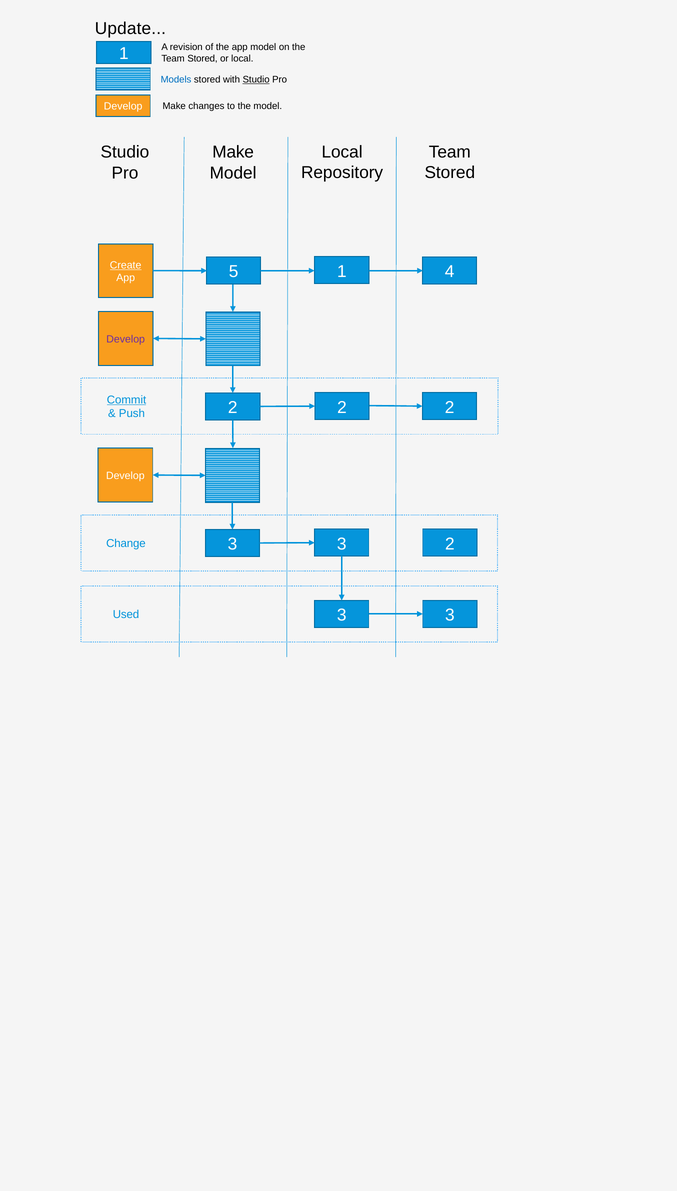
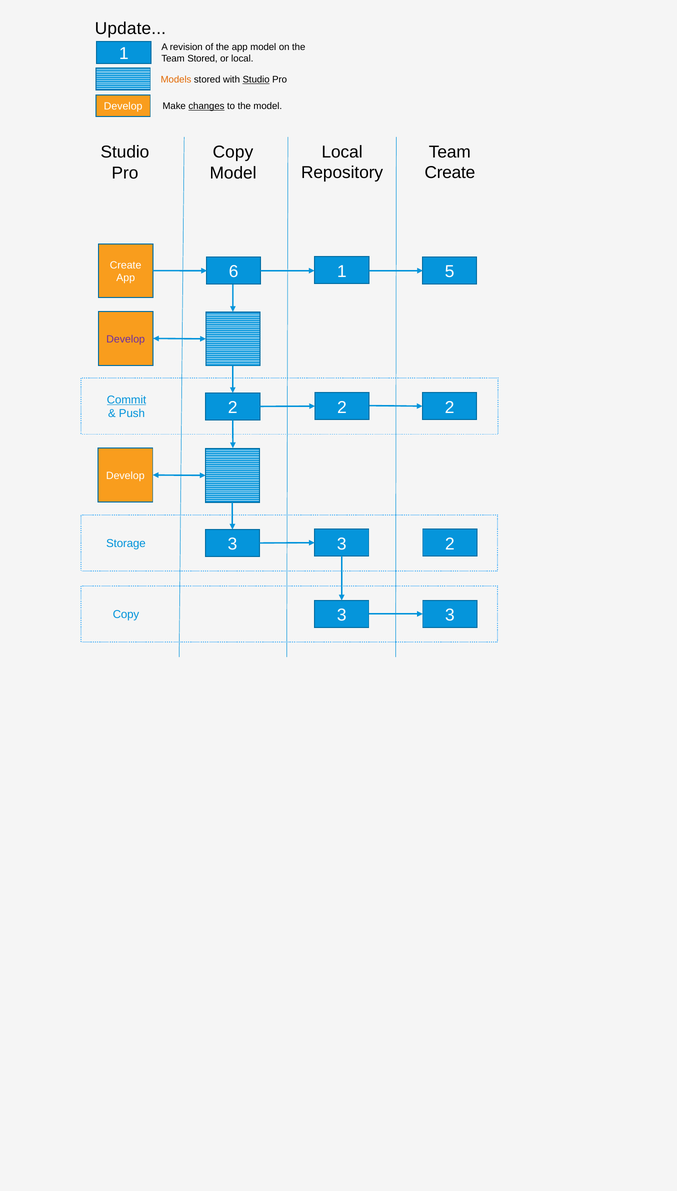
Models colour: blue -> orange (176, 80)
changes underline: none -> present (206, 106)
Make: Make -> Copy (233, 152)
Stored: Stored -> Create (450, 173)
Create underline: present -> none (126, 265)
5: 5 -> 6 (234, 272)
4: 4 -> 5 (450, 272)
Change: Change -> Storage (126, 544)
Used: Used -> Copy (126, 615)
